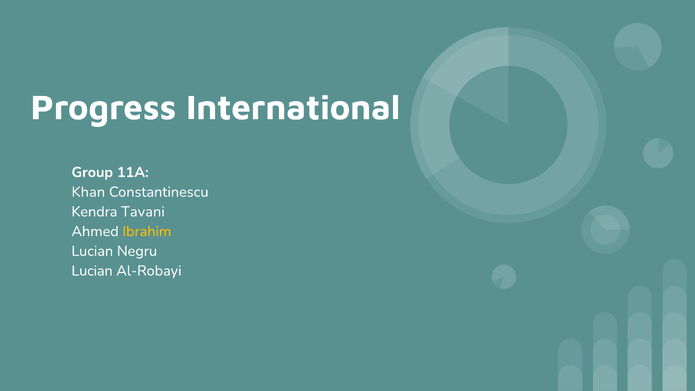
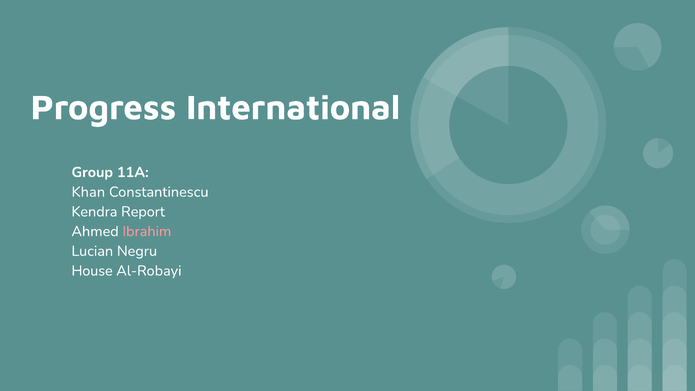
Tavani: Tavani -> Report (143, 212)
Ibrahim colour: yellow -> pink (147, 231)
Lucian: Lucian -> House (92, 271)
